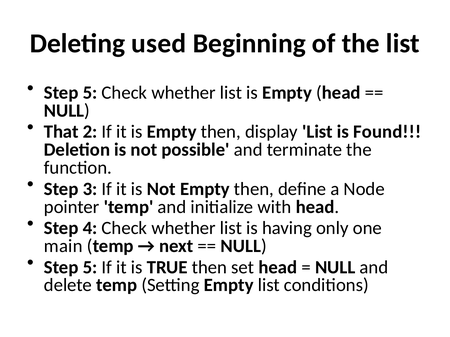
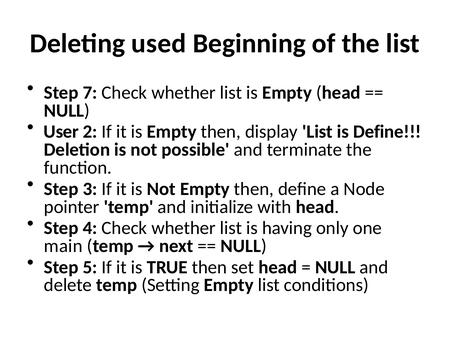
5: 5 -> 7 (90, 93)
That: That -> User (61, 132)
is Found: Found -> Define (387, 132)
